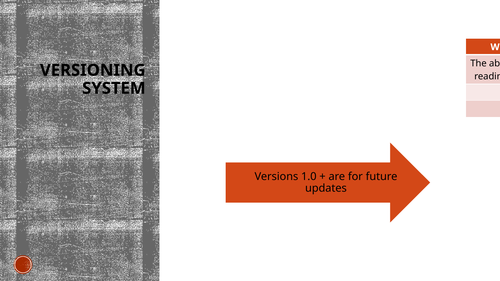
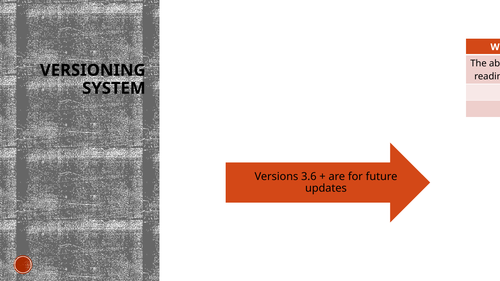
1.0: 1.0 -> 3.6 (309, 177)
